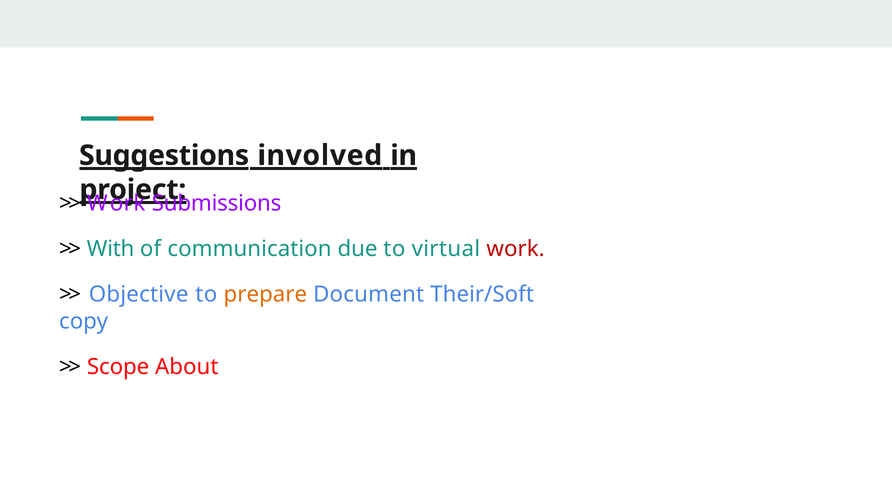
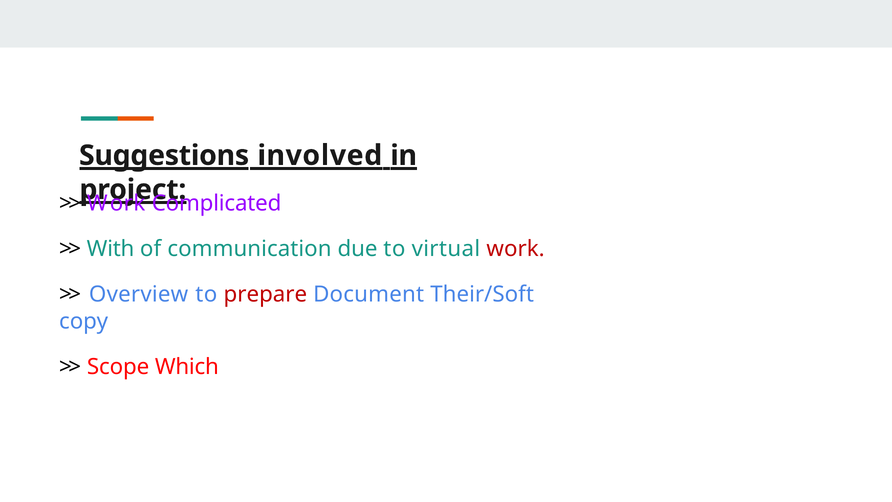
Submissions: Submissions -> Complicated (217, 203)
Objective: Objective -> Overview (139, 294)
prepare colour: orange -> red (265, 294)
About: About -> Which (187, 367)
